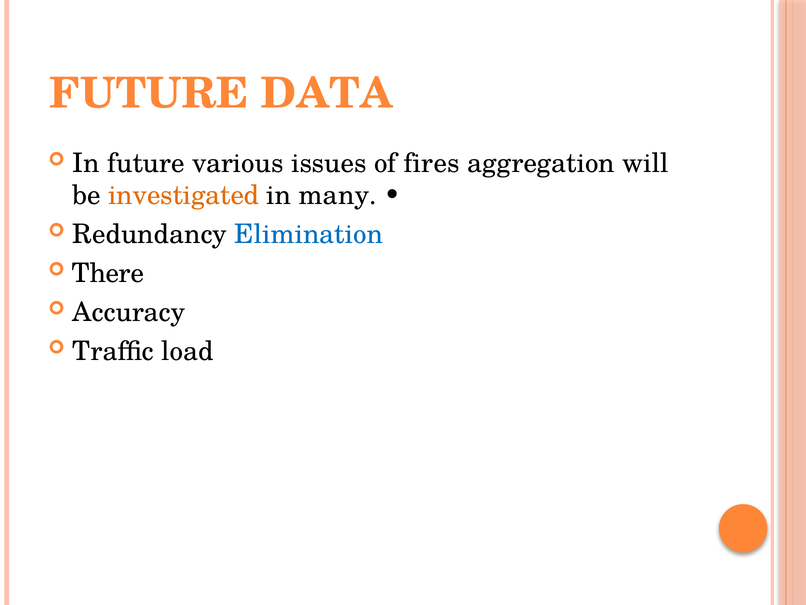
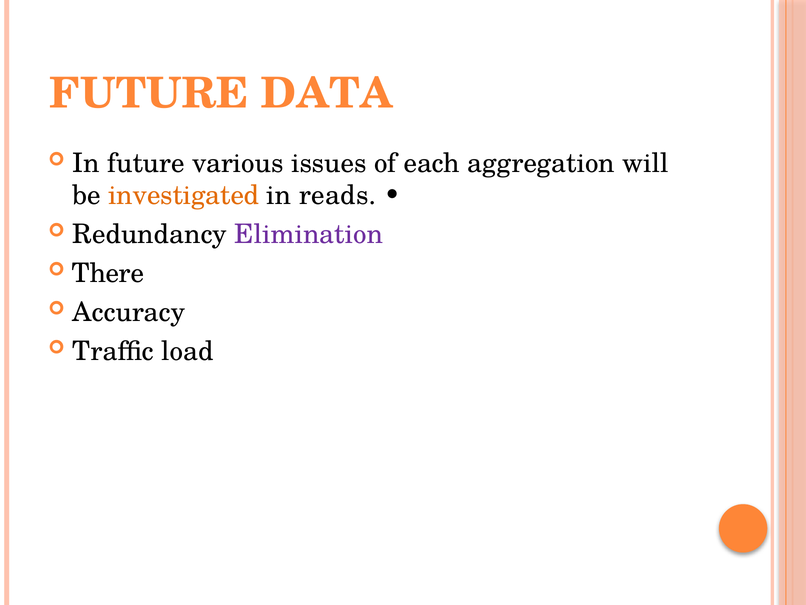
fires: fires -> each (432, 163)
many: many -> reads (338, 195)
Elimination colour: blue -> purple (309, 234)
